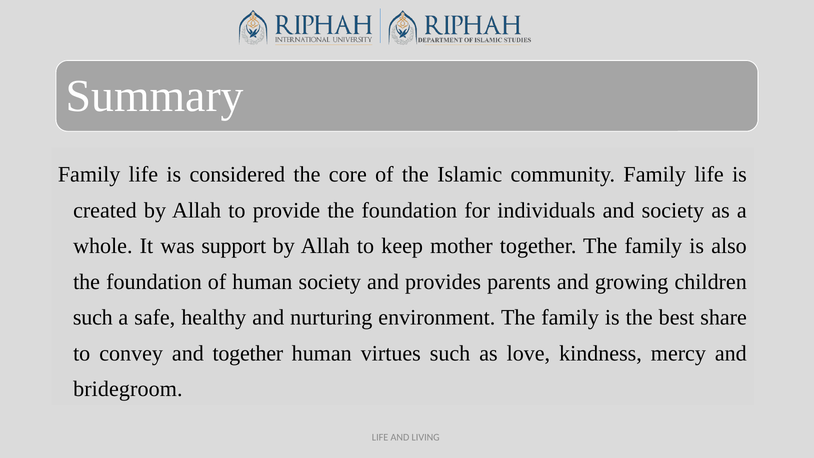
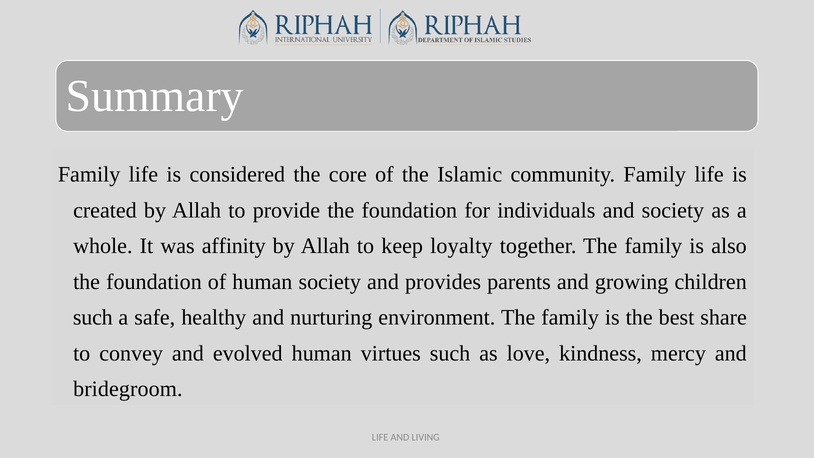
support: support -> affinity (234, 246)
mother: mother -> loyalty (461, 246)
and together: together -> evolved (248, 353)
